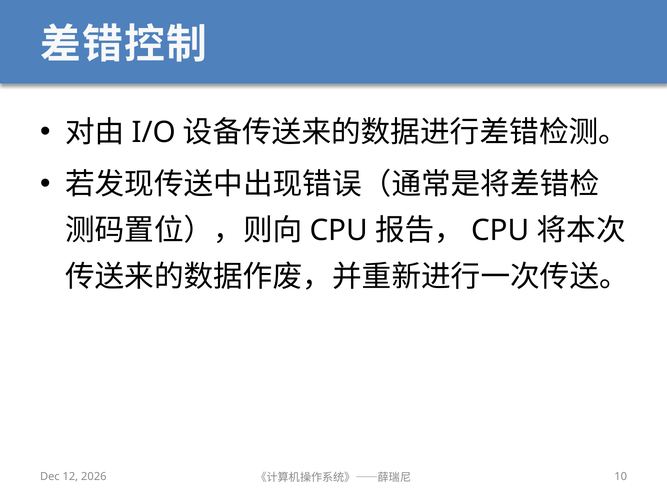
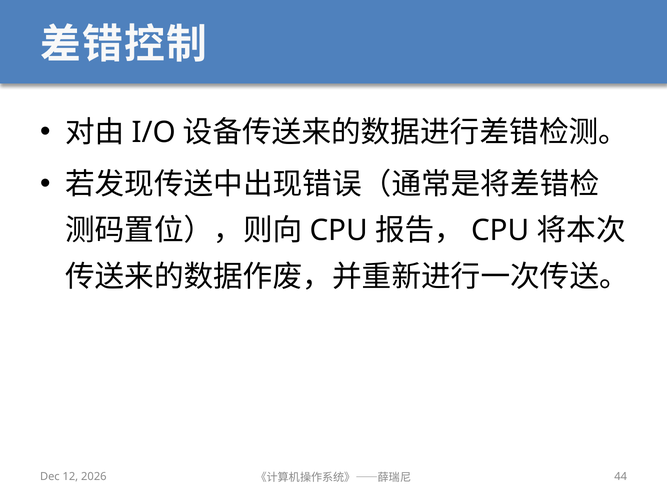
10: 10 -> 44 (621, 477)
